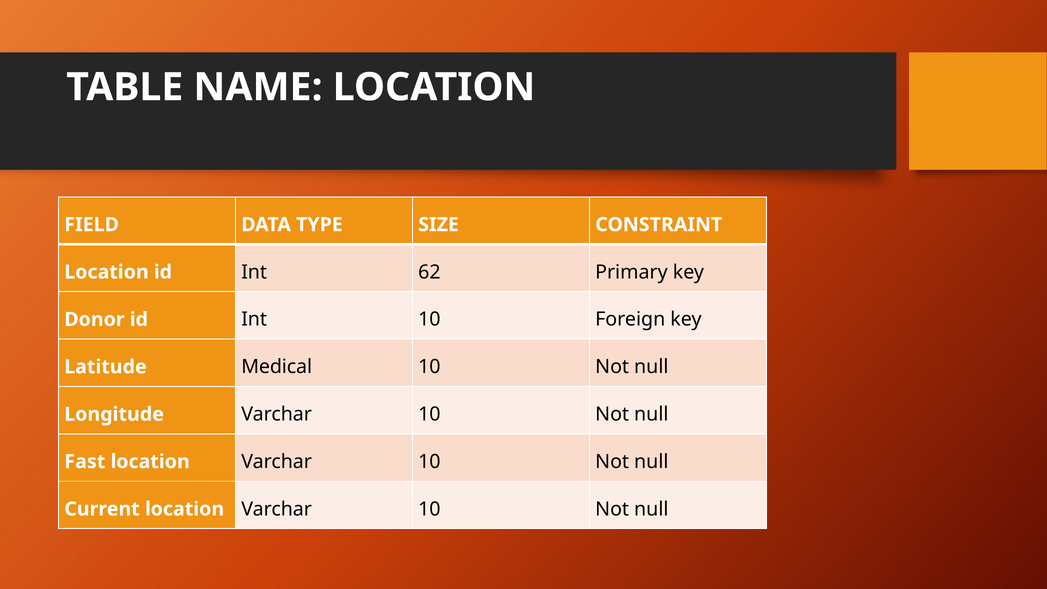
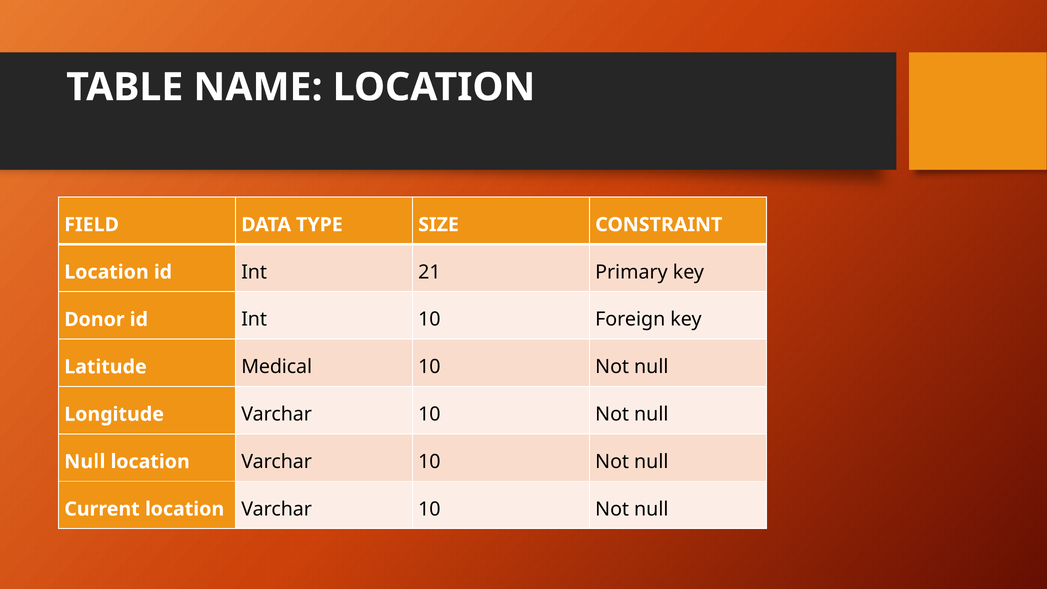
62: 62 -> 21 (429, 272)
Fast: Fast -> Null (85, 462)
